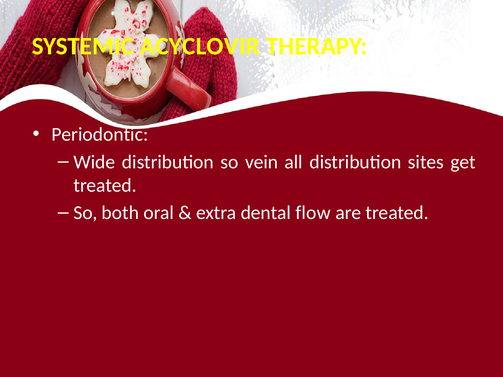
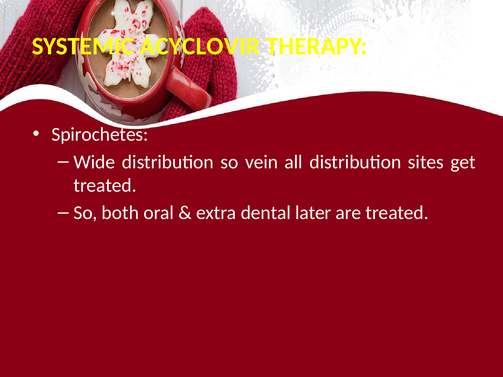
Periodontic: Periodontic -> Spirochetes (100, 135)
flow: flow -> later (313, 213)
